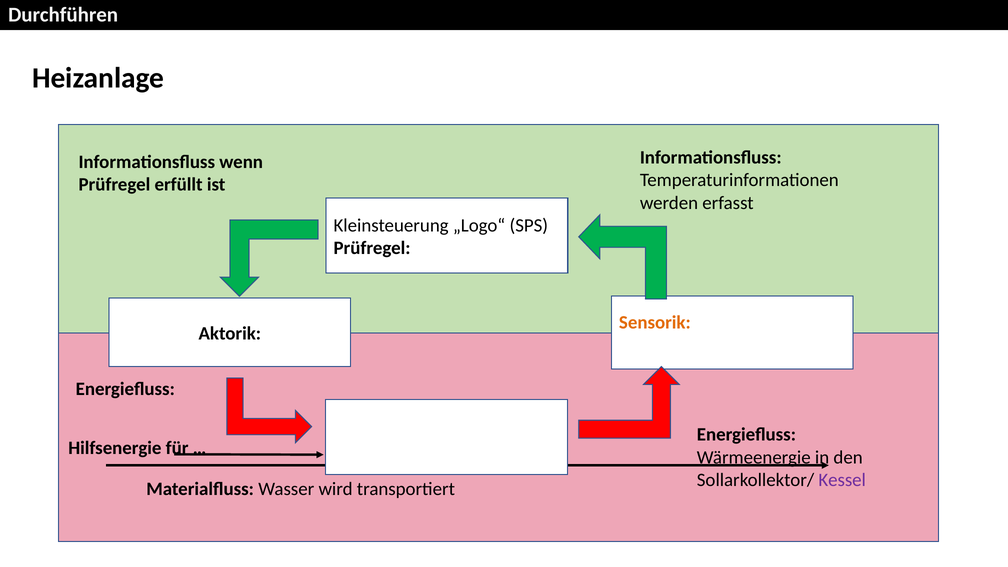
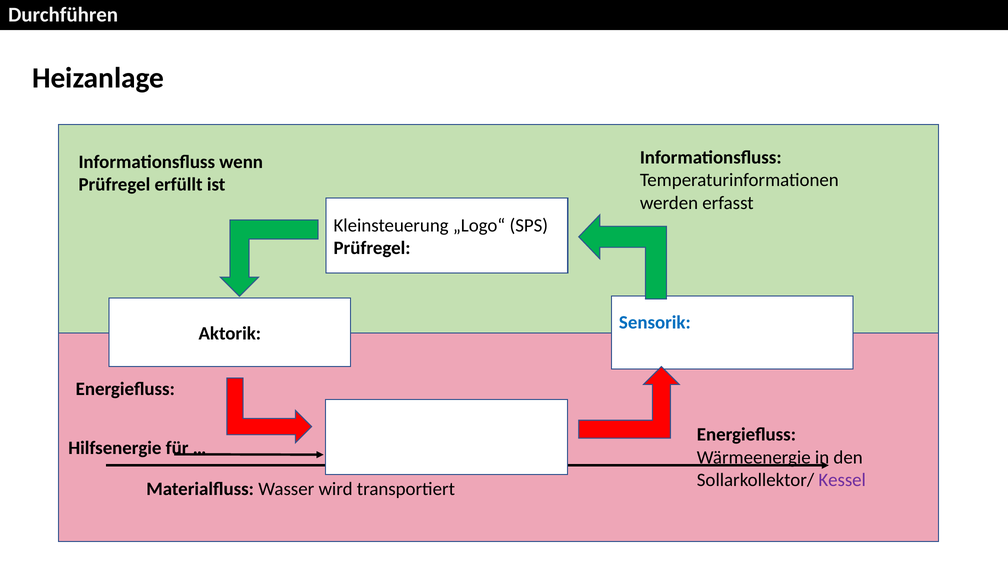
Sensorik colour: orange -> blue (655, 323)
